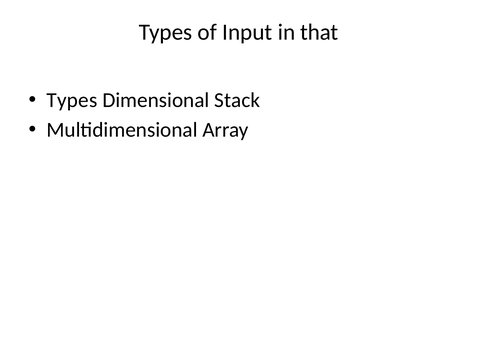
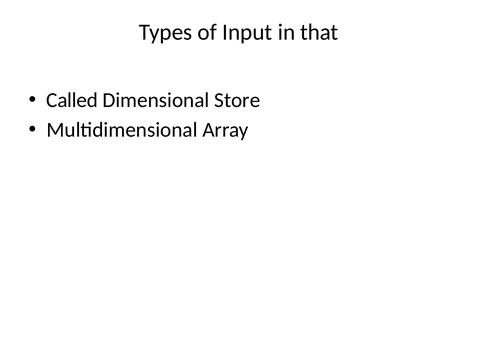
Types: Types -> Called (72, 100)
Stack: Stack -> Store (237, 100)
